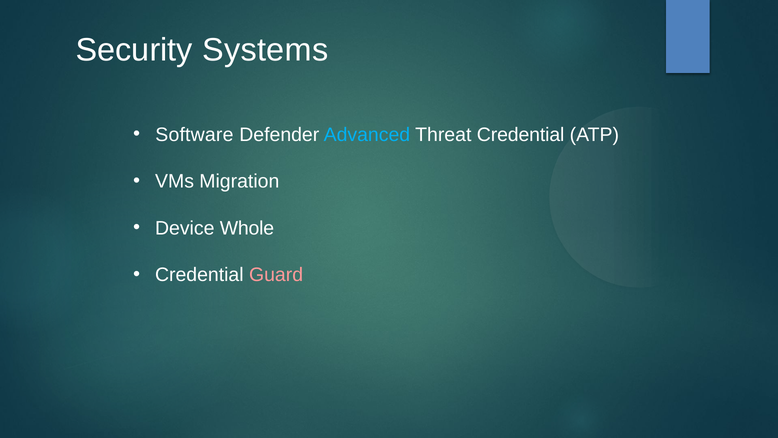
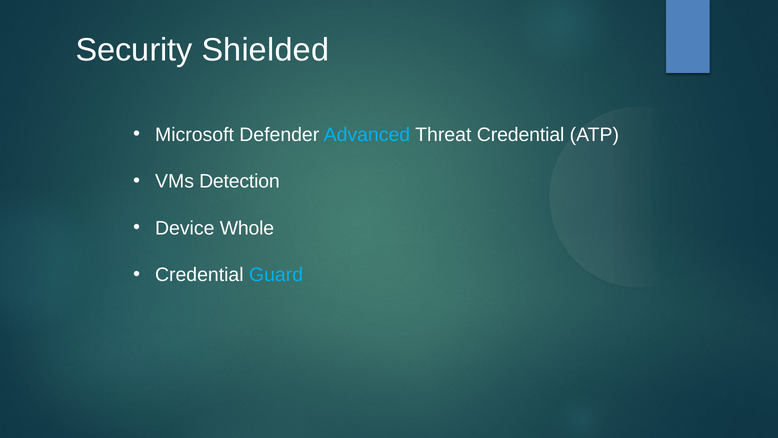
Systems: Systems -> Shielded (265, 50)
Software: Software -> Microsoft (195, 135)
Migration: Migration -> Detection (239, 181)
Guard colour: pink -> light blue (276, 275)
